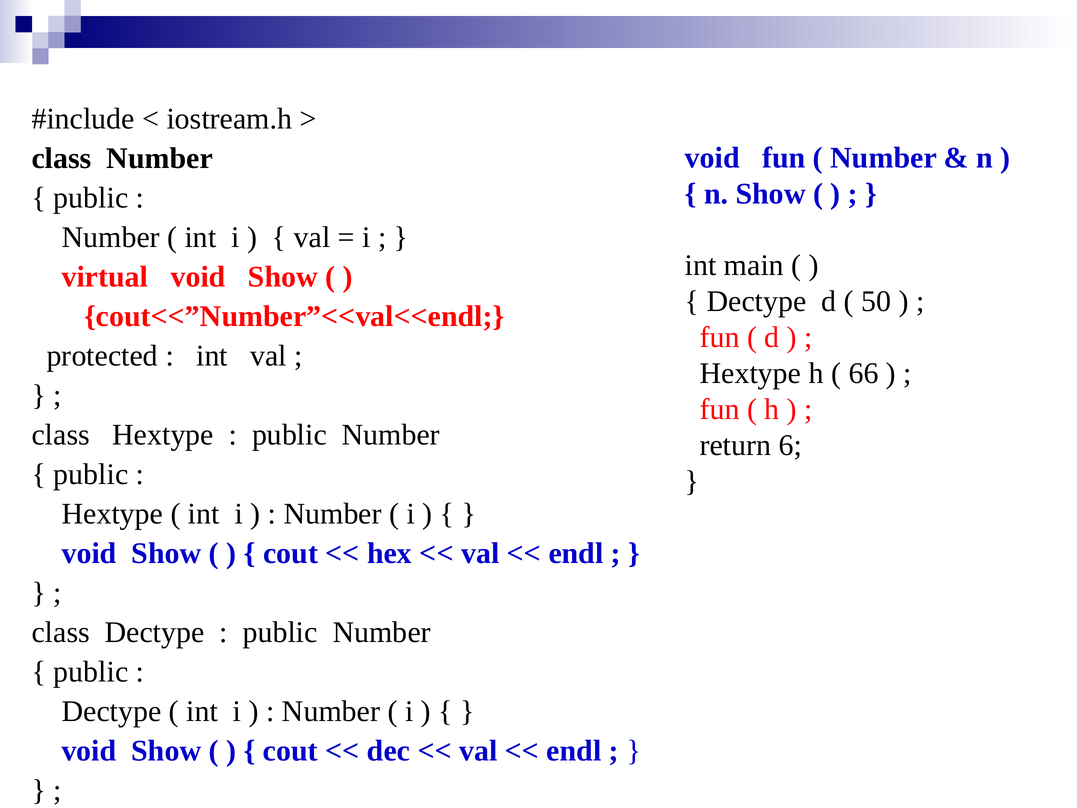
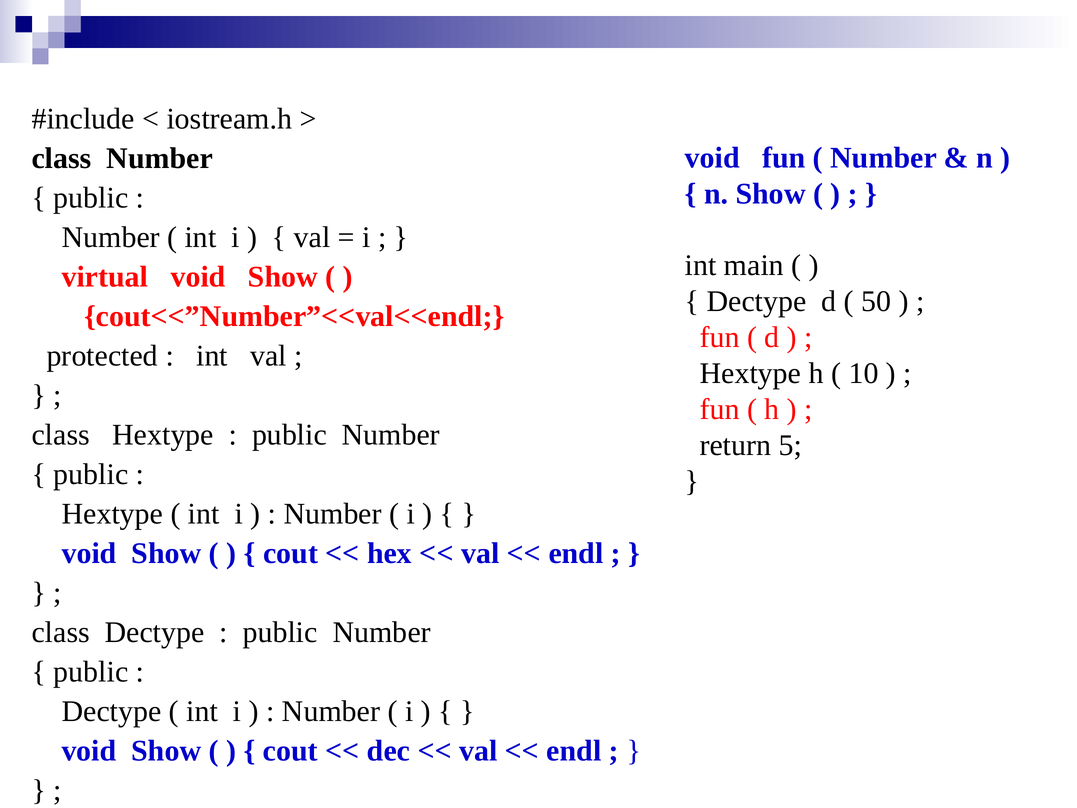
66: 66 -> 10 (864, 373)
6: 6 -> 5 (790, 445)
